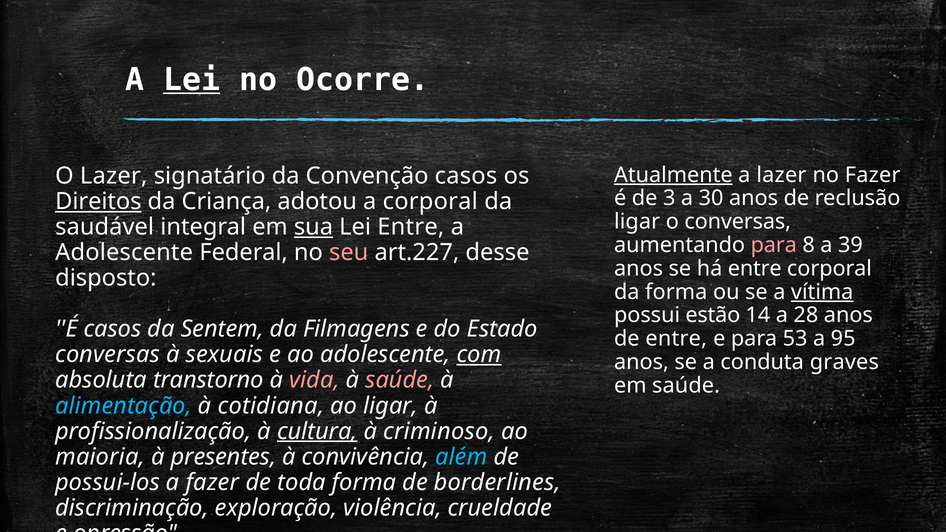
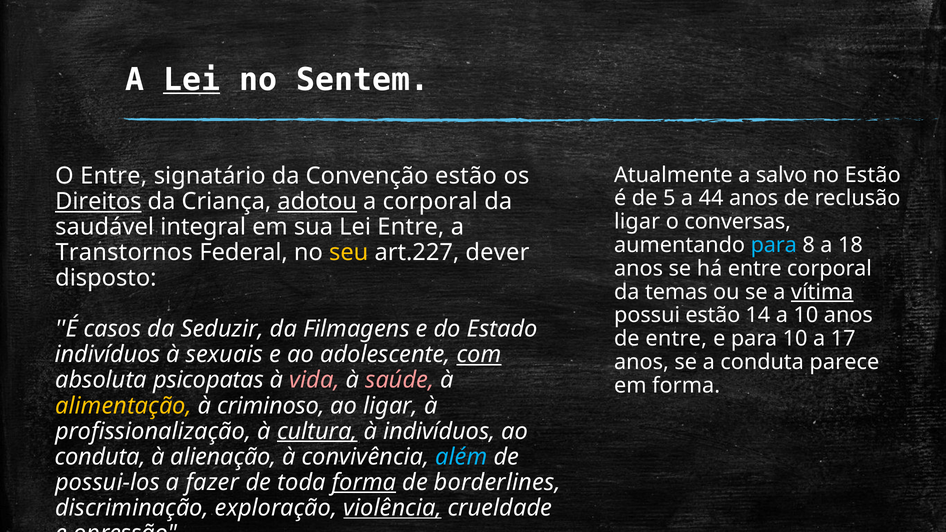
Ocorre: Ocorre -> Sentem (363, 80)
Atualmente underline: present -> none (673, 175)
a lazer: lazer -> salvo (782, 175)
no Fazer: Fazer -> Estão (873, 175)
O Lazer: Lazer -> Entre (114, 176)
Convenção casos: casos -> estão (466, 176)
3: 3 -> 5 (669, 198)
30: 30 -> 44 (711, 198)
adotou underline: none -> present (317, 202)
sua underline: present -> none (313, 227)
para colour: pink -> light blue (774, 245)
39: 39 -> 18 (850, 245)
Adolescente: Adolescente -> Transtornos (124, 253)
seu colour: pink -> yellow (349, 253)
desse: desse -> dever (497, 253)
da forma: forma -> temas (676, 292)
a 28: 28 -> 10 (806, 315)
Sentem: Sentem -> Seduzir (222, 329)
para 53: 53 -> 10 (795, 339)
95: 95 -> 17 (843, 339)
conversas: conversas -> indivíduos (108, 355)
graves: graves -> parece (844, 362)
transtorno: transtorno -> psicopatas (208, 380)
em saúde: saúde -> forma (686, 386)
alimentação colour: light blue -> yellow (124, 406)
cotidiana: cotidiana -> criminoso (271, 406)
à criminoso: criminoso -> indivíduos (439, 431)
maioria: maioria -> conduta (100, 457)
presentes: presentes -> alienação (223, 457)
forma underline: none -> present (364, 483)
violência underline: none -> present (392, 508)
